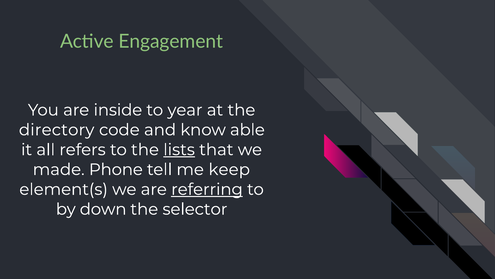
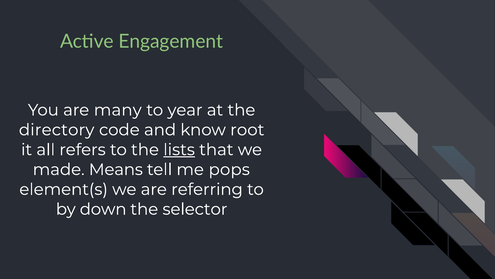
inside: inside -> many (118, 110)
able: able -> root (247, 130)
Phone: Phone -> Means (116, 169)
keep: keep -> pops (229, 169)
referring underline: present -> none (207, 189)
